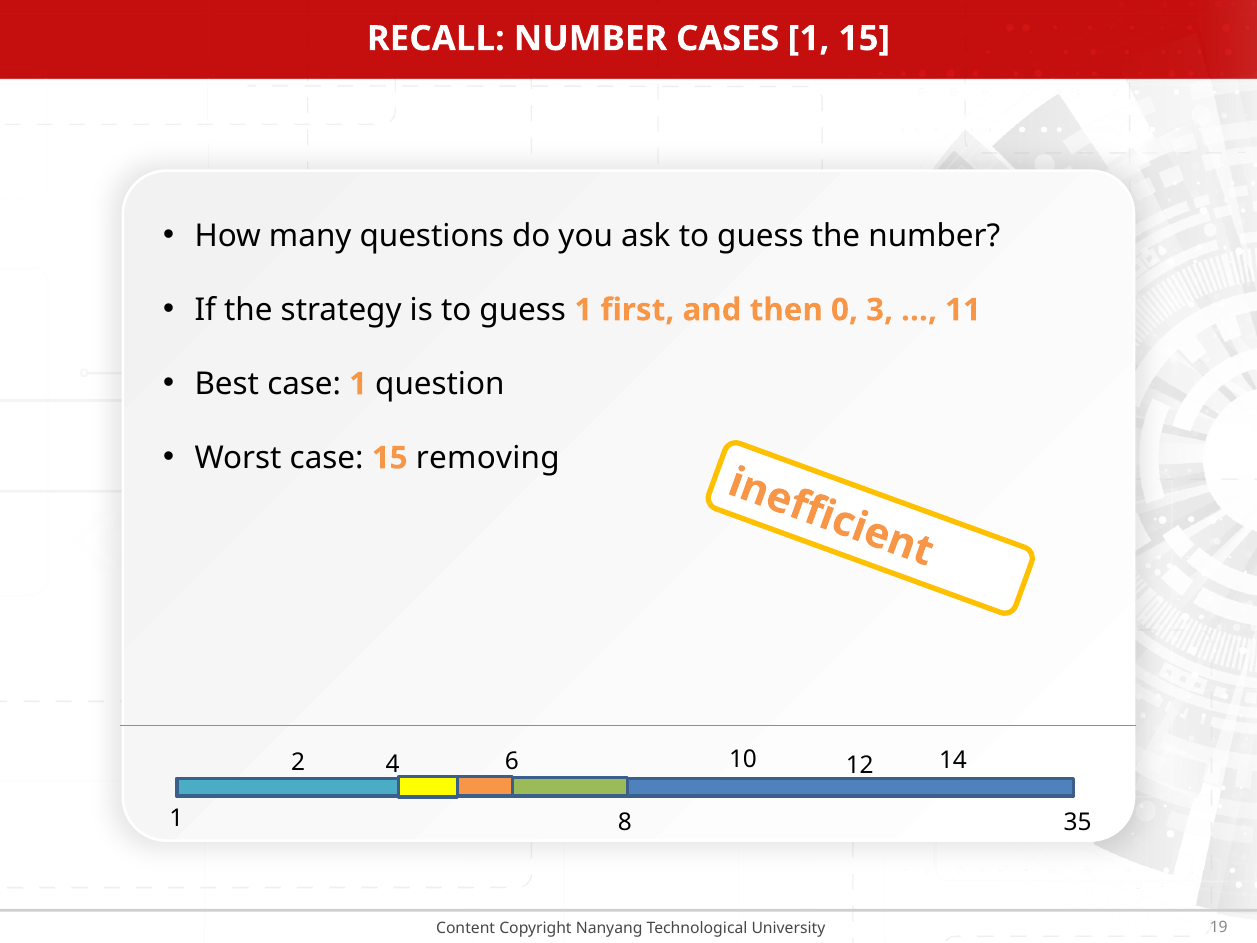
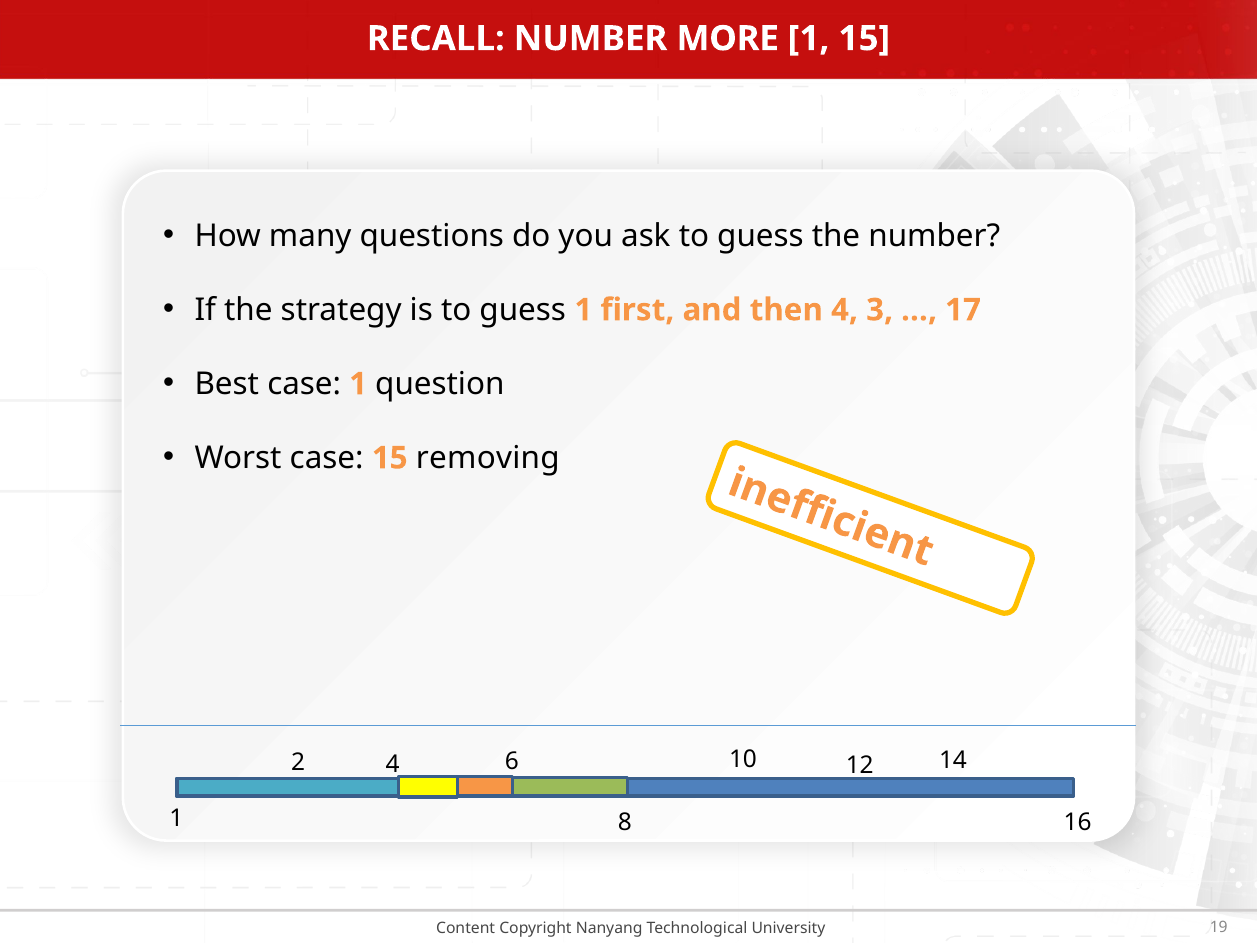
CASES: CASES -> MORE (728, 39)
then 0: 0 -> 4 (844, 310)
11: 11 -> 17 (963, 310)
35: 35 -> 16 (1078, 822)
